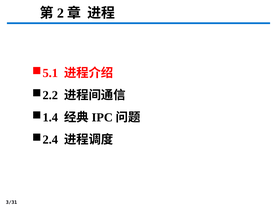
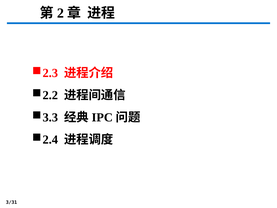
5.1: 5.1 -> 2.3 (50, 73)
1.4: 1.4 -> 3.3 (50, 117)
